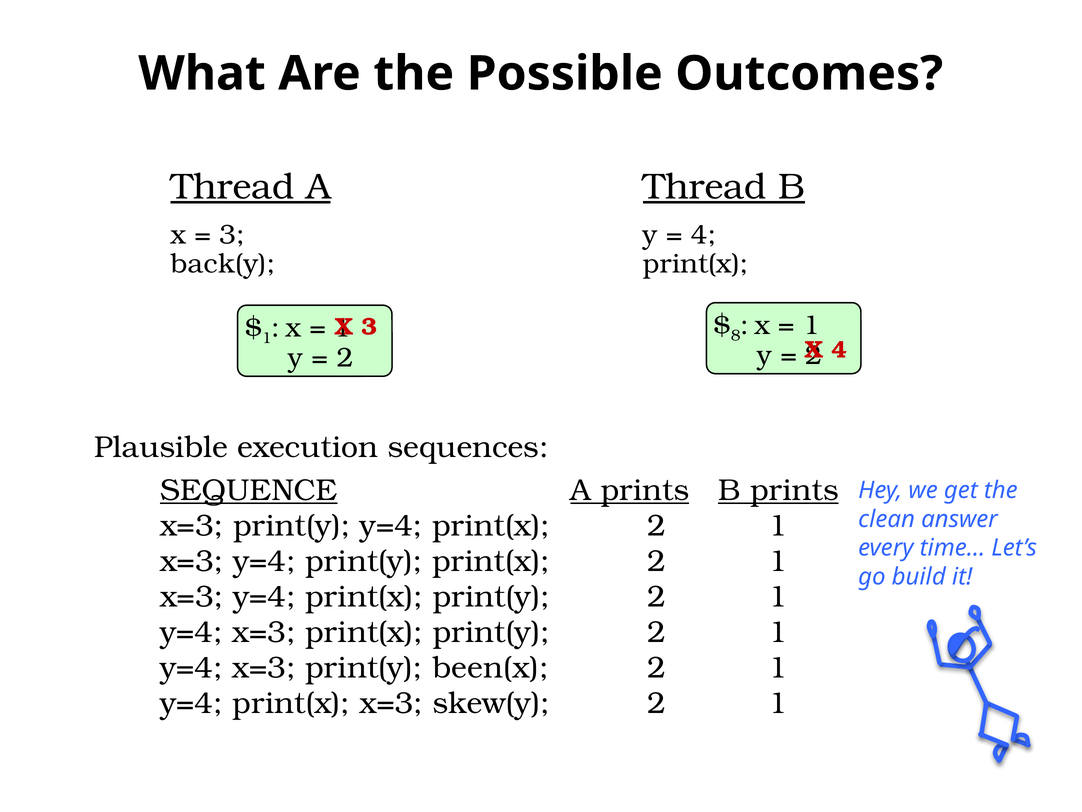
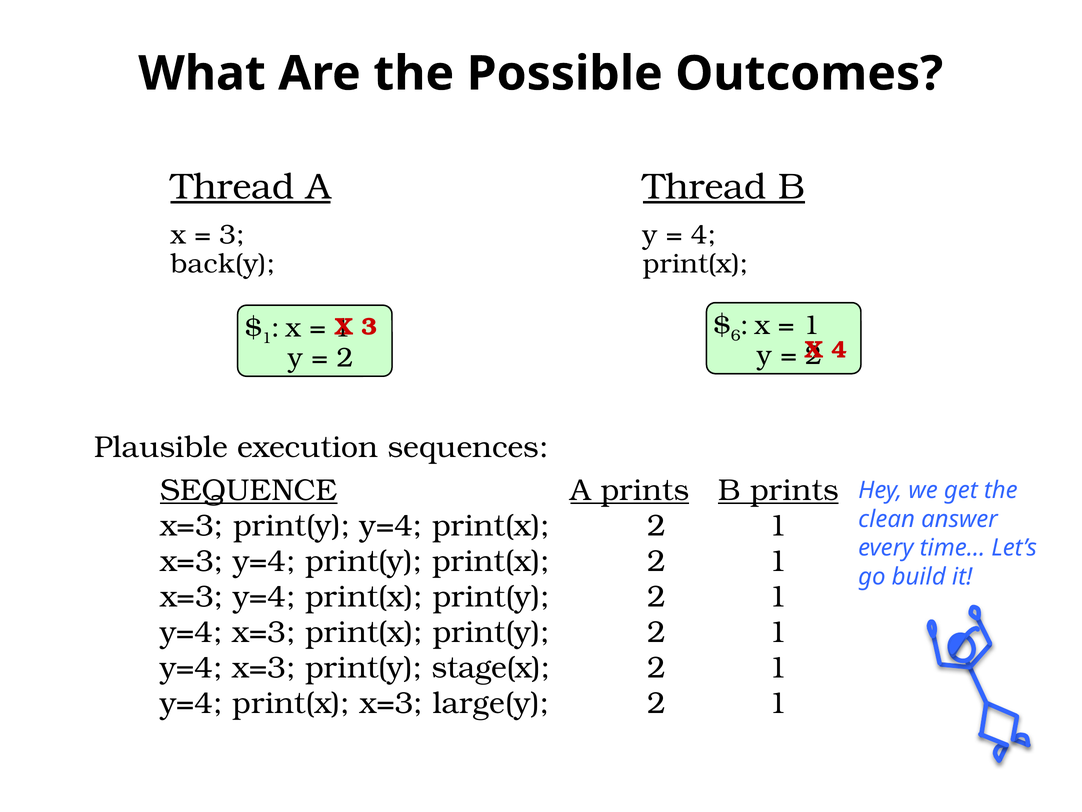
8: 8 -> 6 (736, 335)
been(x: been(x -> stage(x (491, 668)
skew(y: skew(y -> large(y (491, 703)
